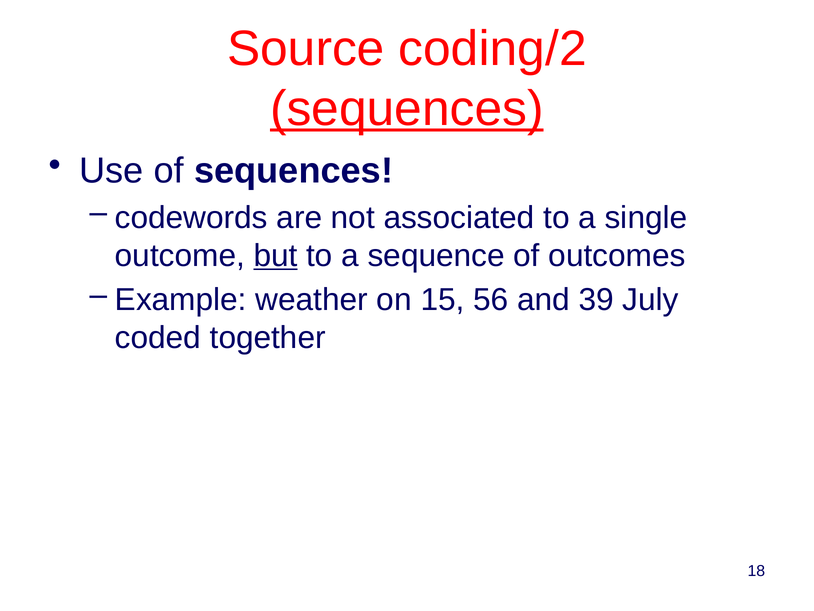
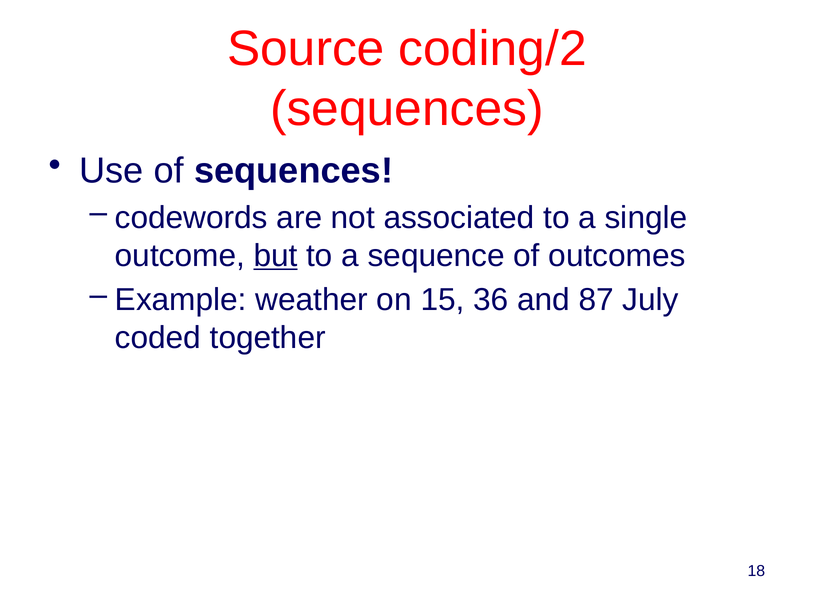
sequences underline: present -> none (407, 109)
56: 56 -> 36 (491, 300)
39: 39 -> 87 (596, 300)
